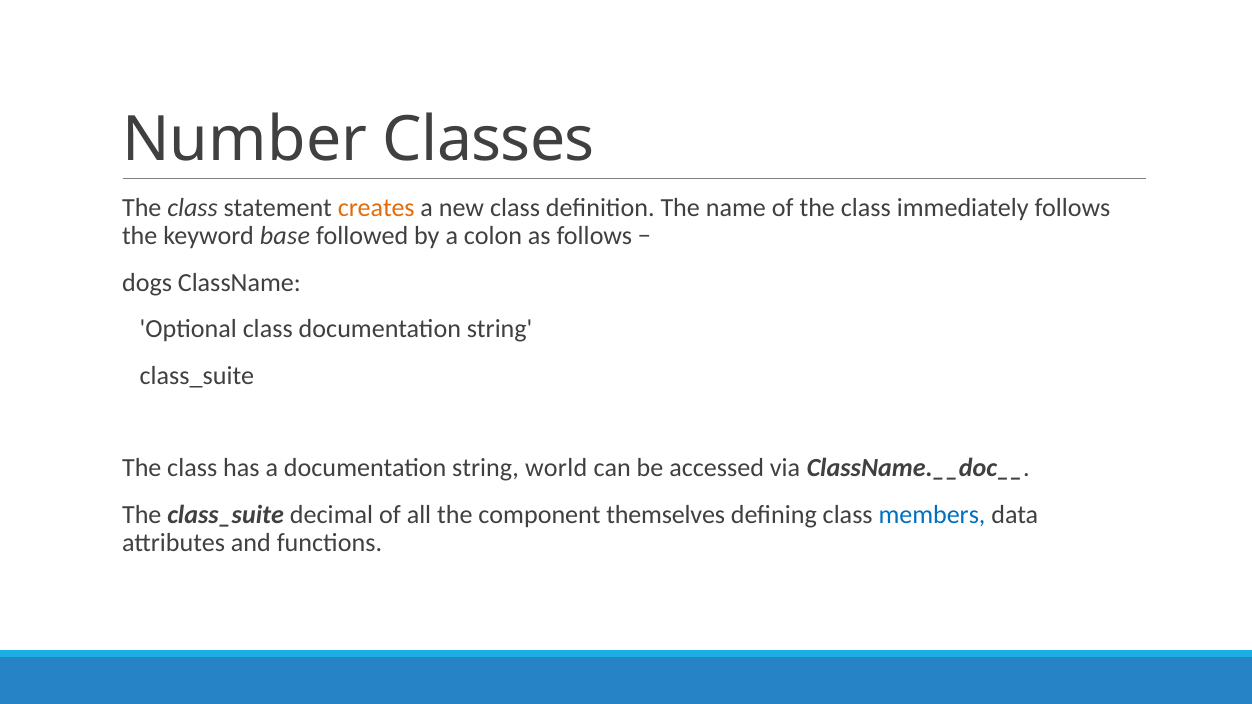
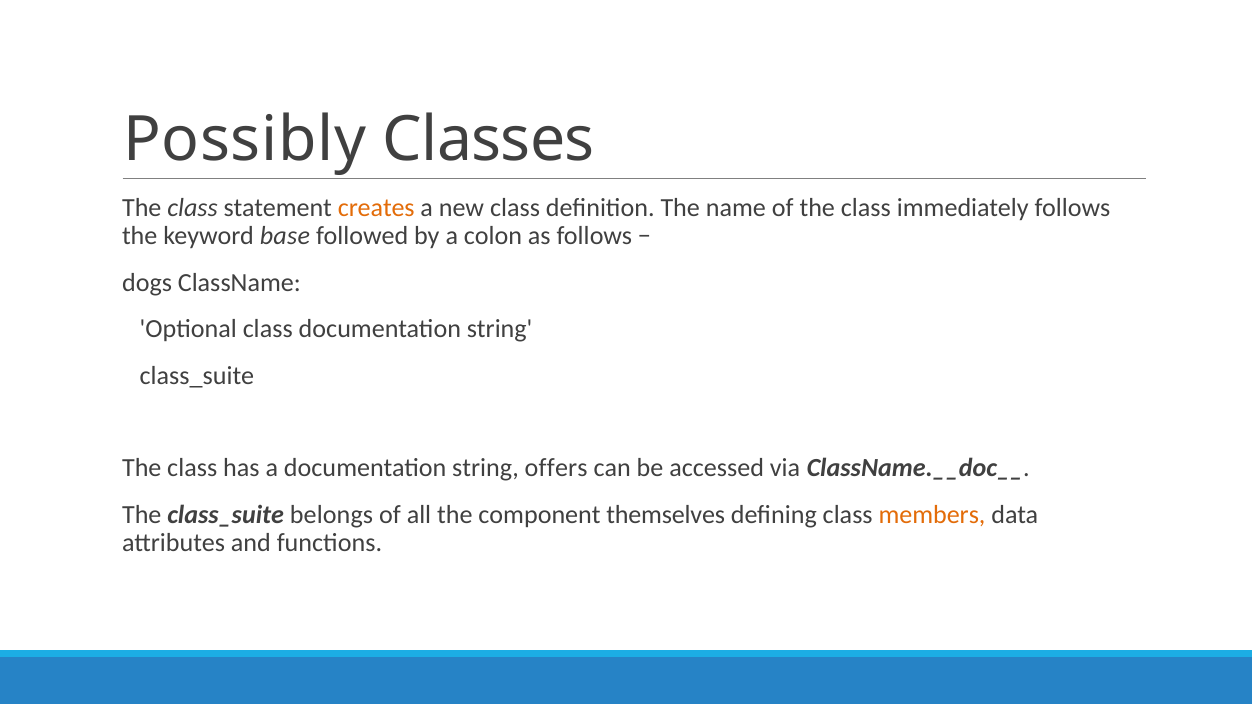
Number: Number -> Possibly (245, 140)
world: world -> offers (556, 468)
decimal: decimal -> belongs (331, 515)
members colour: blue -> orange (932, 515)
